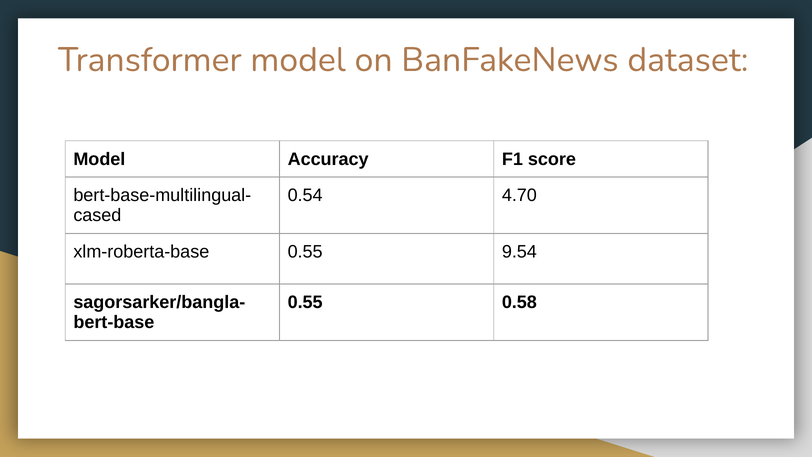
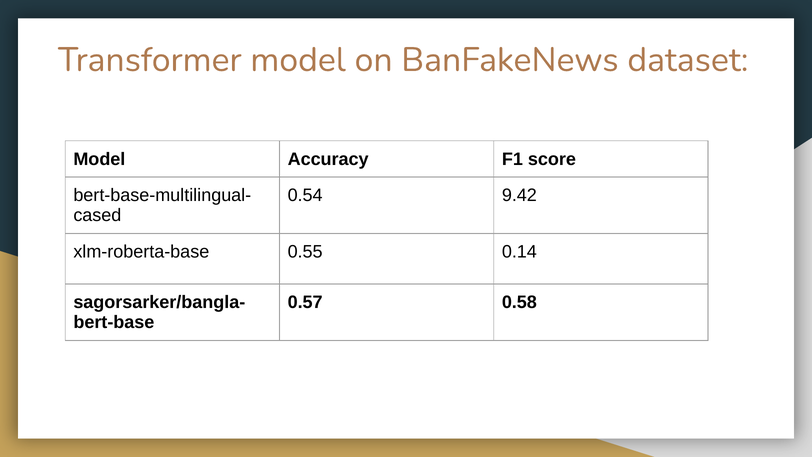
4.70: 4.70 -> 9.42 (519, 195)
9.54: 9.54 -> 0.14 (519, 252)
0.55: 0.55 -> 0.57 (305, 302)
